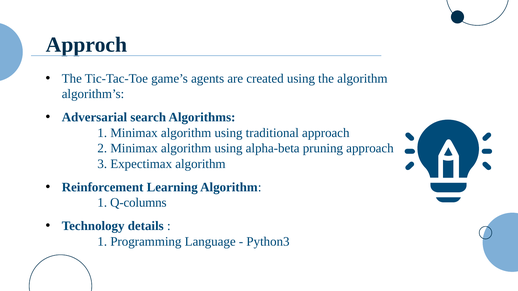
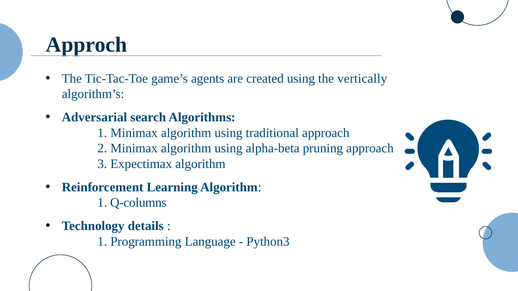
the algorithm: algorithm -> vertically (362, 79)
